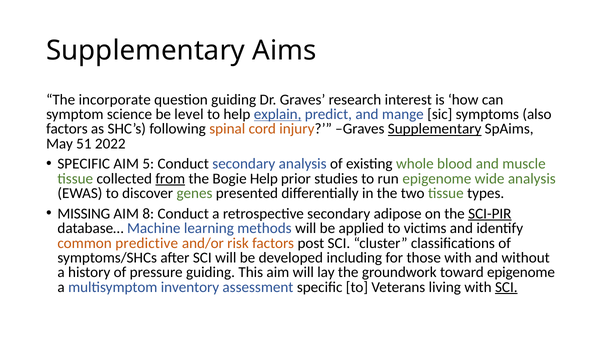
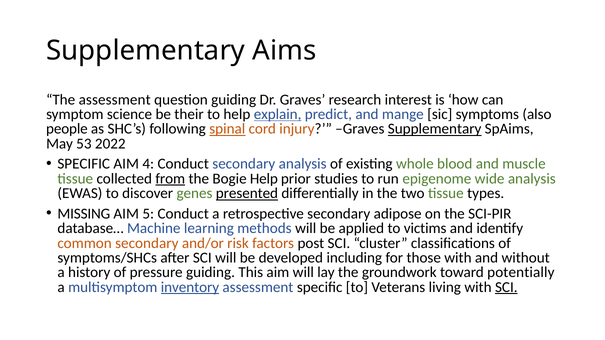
The incorporate: incorporate -> assessment (115, 100)
level: level -> their (189, 114)
factors: factors -> people (67, 129)
spinal underline: none -> present (227, 129)
51: 51 -> 53 (84, 144)
5: 5 -> 4 (148, 164)
presented underline: none -> present (247, 193)
8: 8 -> 5 (148, 214)
SCI-PIR underline: present -> none (490, 214)
common predictive: predictive -> secondary (147, 243)
toward epigenome: epigenome -> potentially (521, 273)
inventory underline: none -> present (190, 287)
